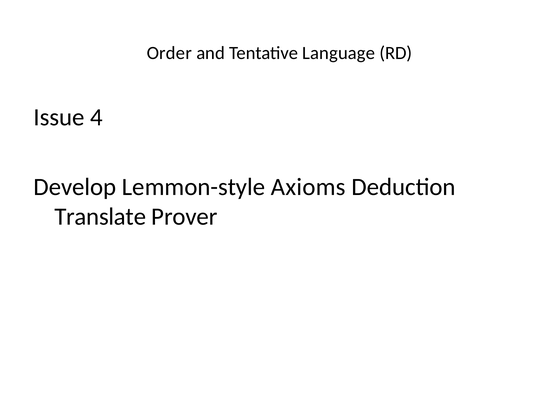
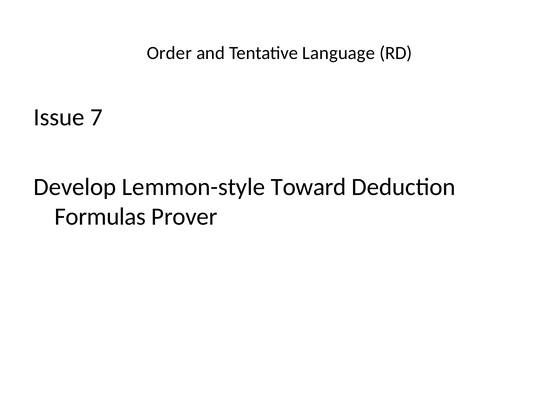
4: 4 -> 7 (97, 117)
Axioms: Axioms -> Toward (309, 187)
Translate: Translate -> Formulas (100, 217)
